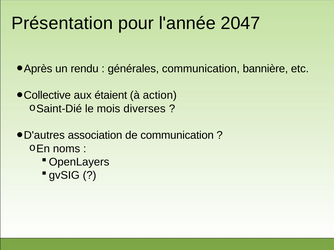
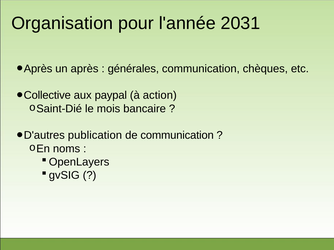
Présentation: Présentation -> Organisation (62, 23)
2047: 2047 -> 2031 (240, 23)
un rendu: rendu -> après (85, 69)
bannière: bannière -> chèques (265, 69)
étaient: étaient -> paypal (111, 96)
diverses: diverses -> bancaire (145, 109)
association: association -> publication (95, 136)
